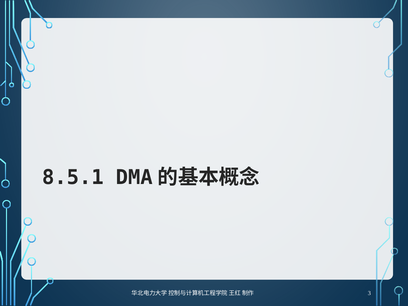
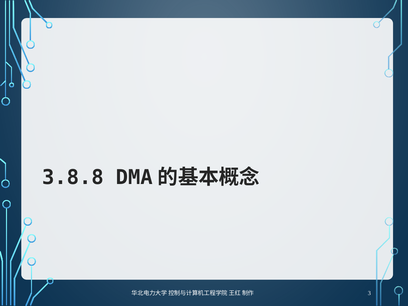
8.5.1: 8.5.1 -> 3.8.8 (73, 177)
